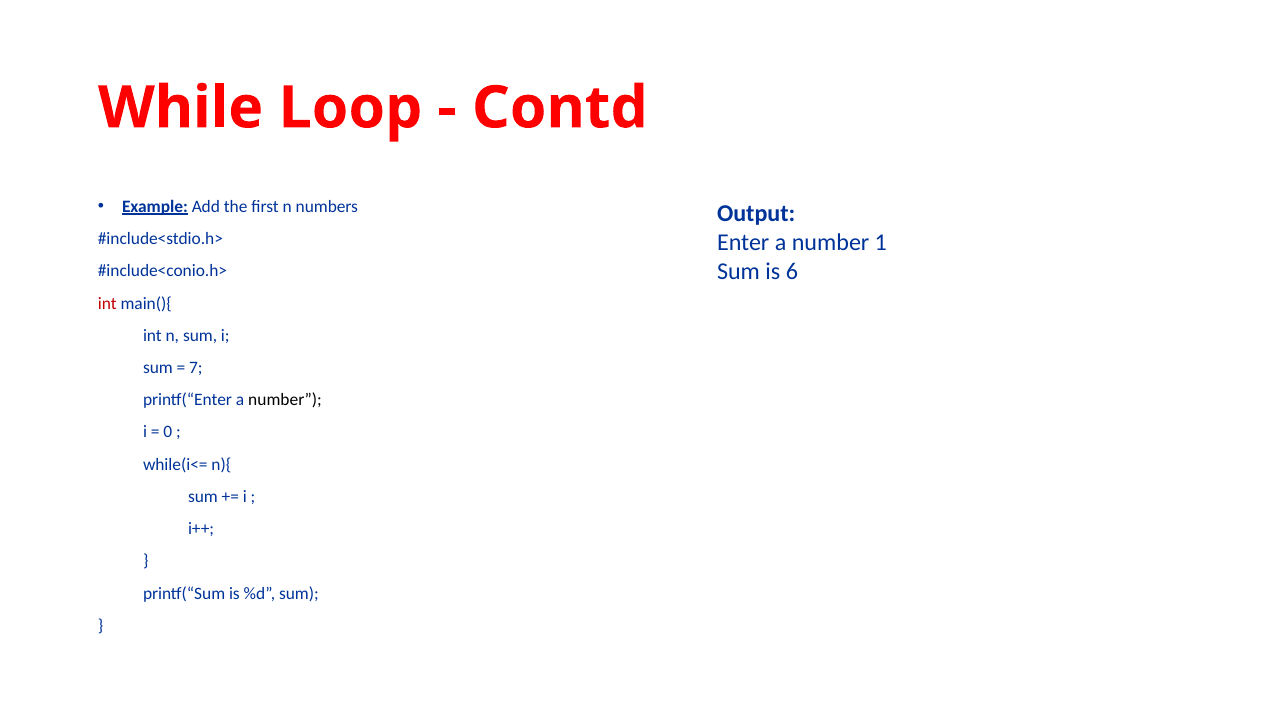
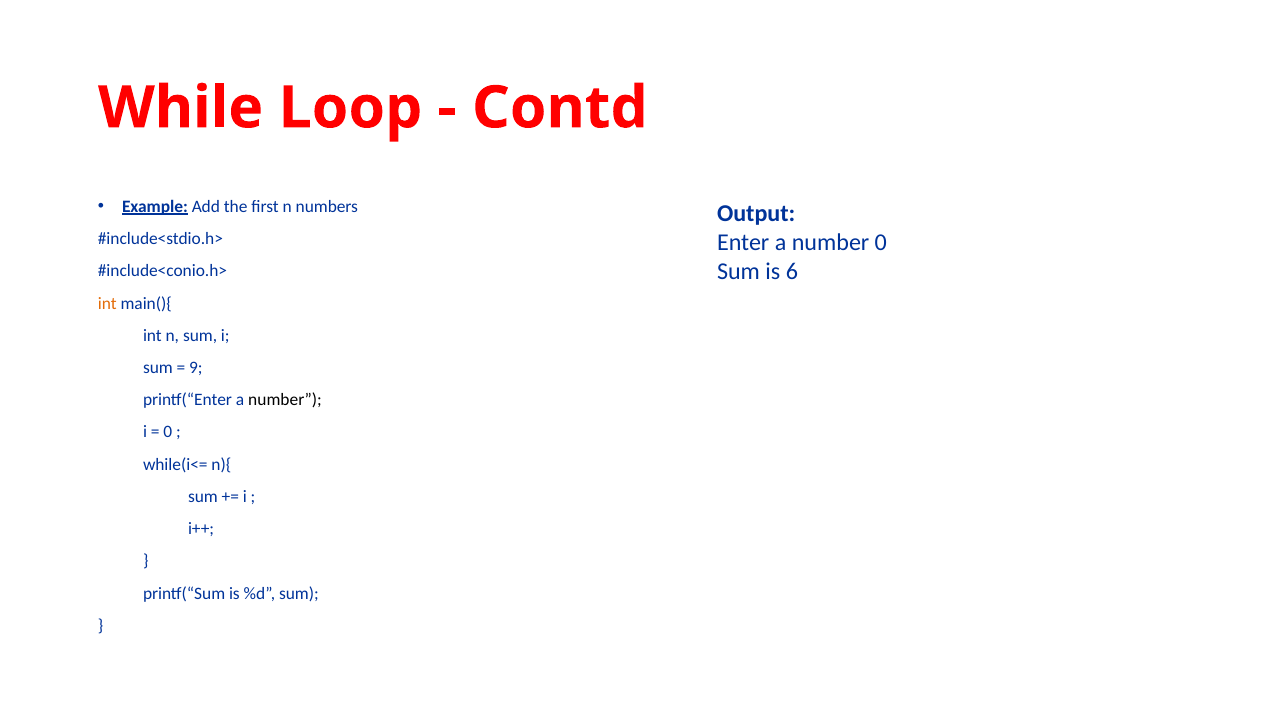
number 1: 1 -> 0 (881, 242)
int colour: red -> orange (107, 303)
7: 7 -> 9 (196, 368)
